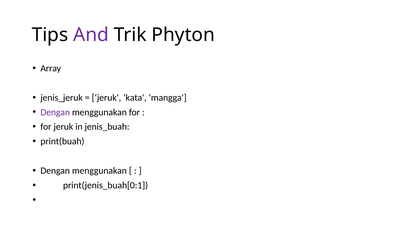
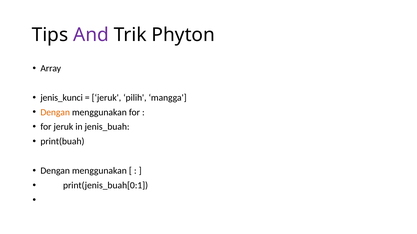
jenis_jeruk: jenis_jeruk -> jenis_kunci (62, 98)
kata: kata -> pilih (135, 98)
Dengan colour: purple -> orange (55, 112)
